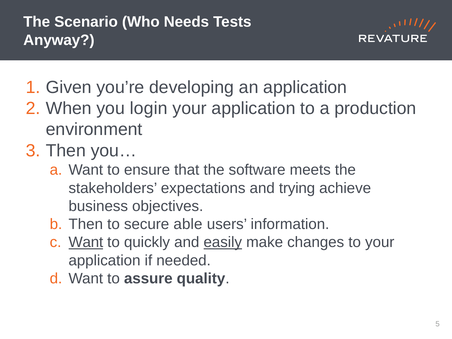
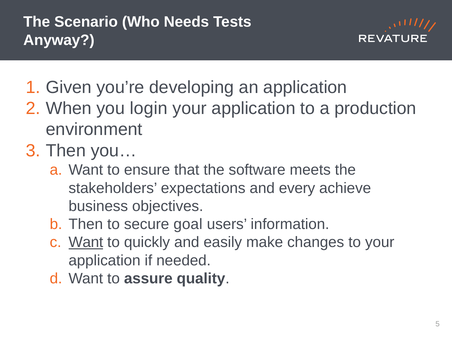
trying: trying -> every (297, 188)
able: able -> goal (188, 224)
easily underline: present -> none (223, 242)
